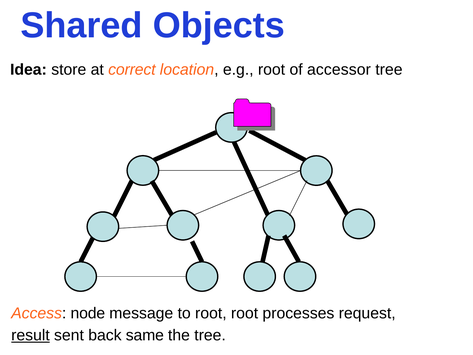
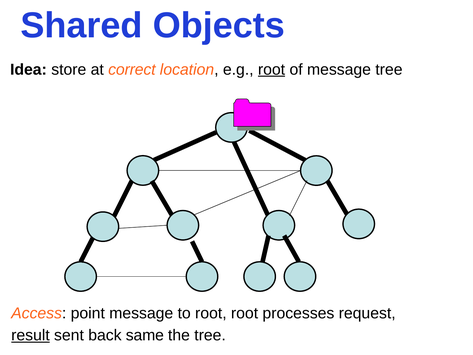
root underline: none -> present (272, 69)
of accessor: accessor -> message (339, 69)
node: node -> point (88, 313)
